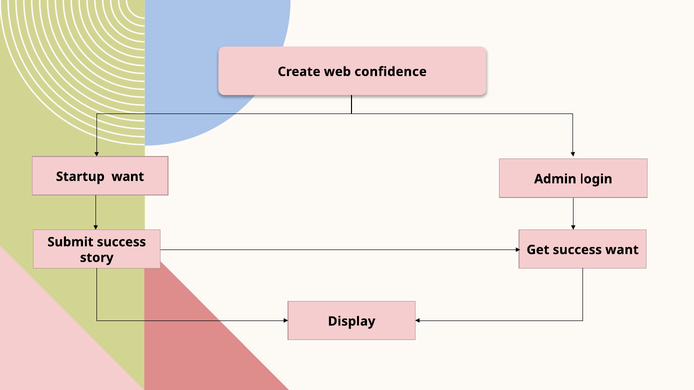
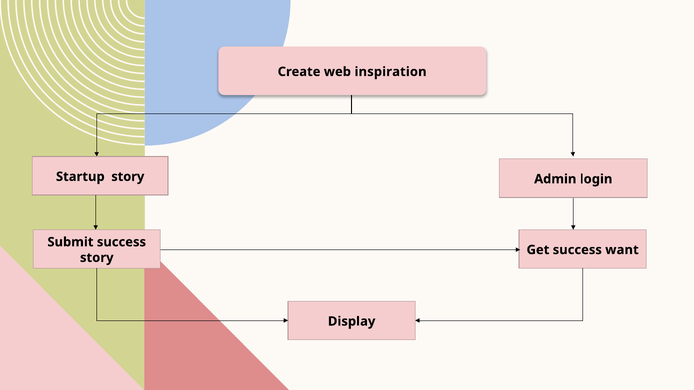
confidence: confidence -> inspiration (391, 72)
Startup want: want -> story (128, 177)
